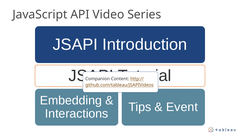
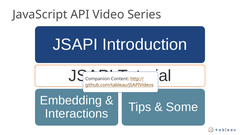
Event: Event -> Some (182, 107)
